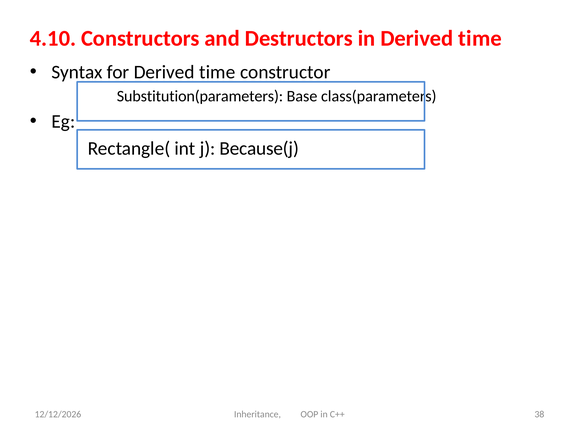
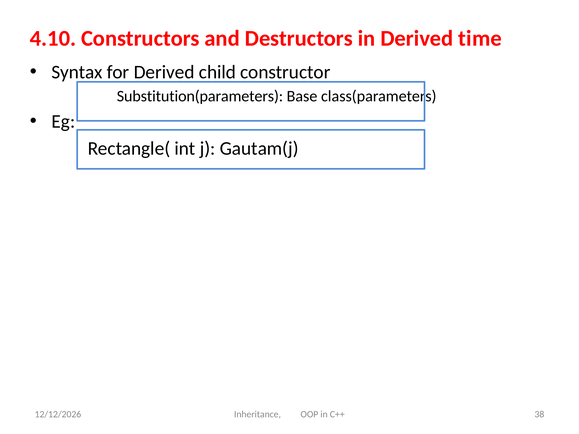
for Derived time: time -> child (217, 72)
Because(j: Because(j -> Gautam(j (259, 149)
